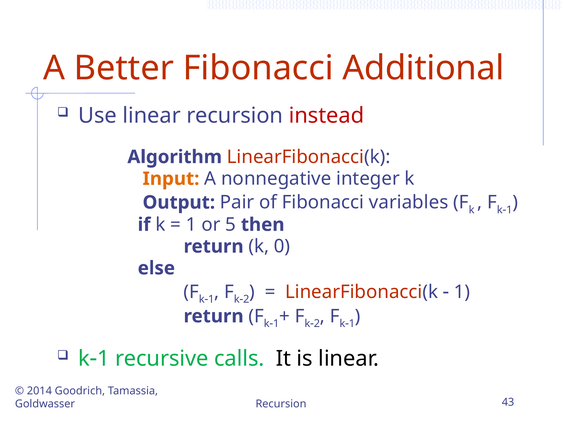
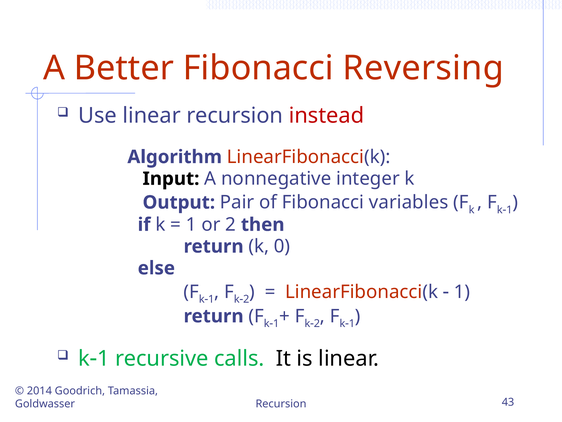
Additional: Additional -> Reversing (423, 68)
Input colour: orange -> black (171, 179)
5: 5 -> 2 (231, 224)
